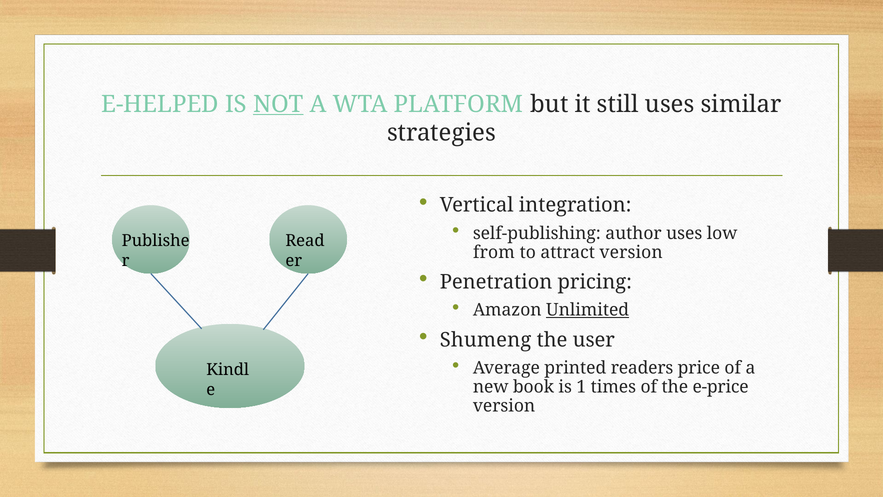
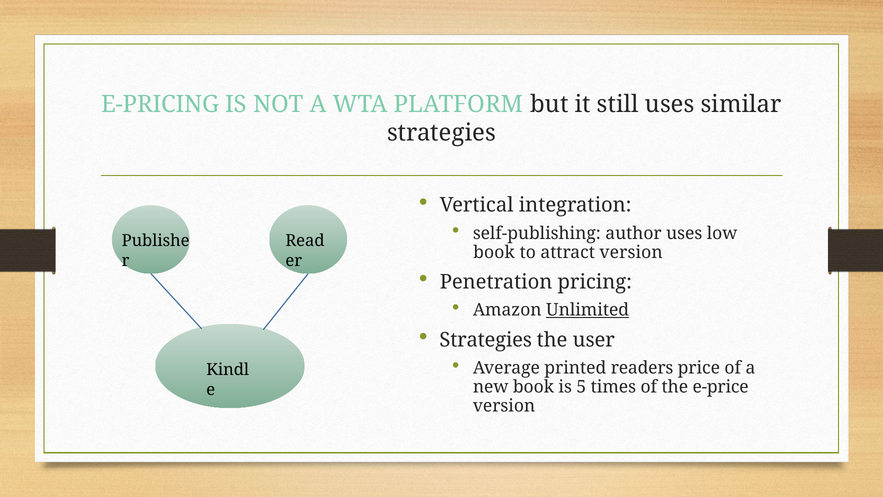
E-HELPED: E-HELPED -> E-PRICING (160, 104)
NOT underline: present -> none (278, 104)
from: from -> book (494, 252)
Shumeng: Shumeng -> Strategies (486, 340)
1: 1 -> 5 (581, 387)
